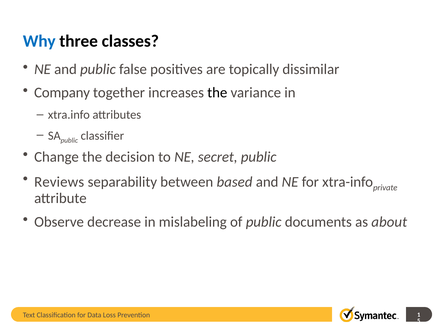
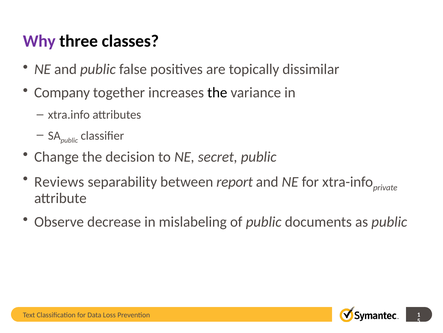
Why colour: blue -> purple (39, 41)
based: based -> report (235, 182)
as about: about -> public (389, 221)
